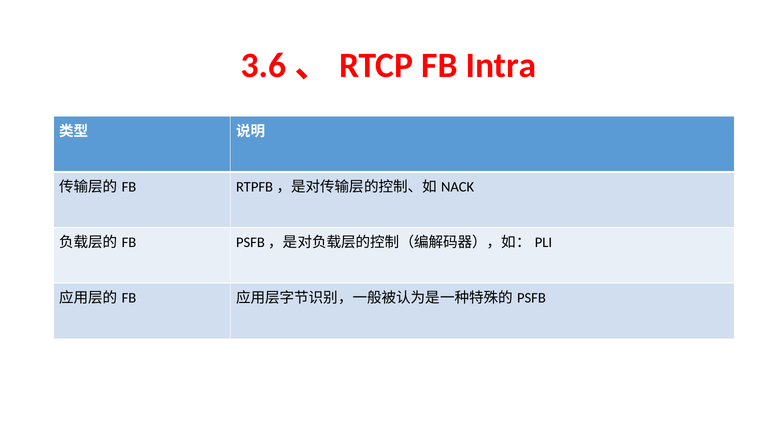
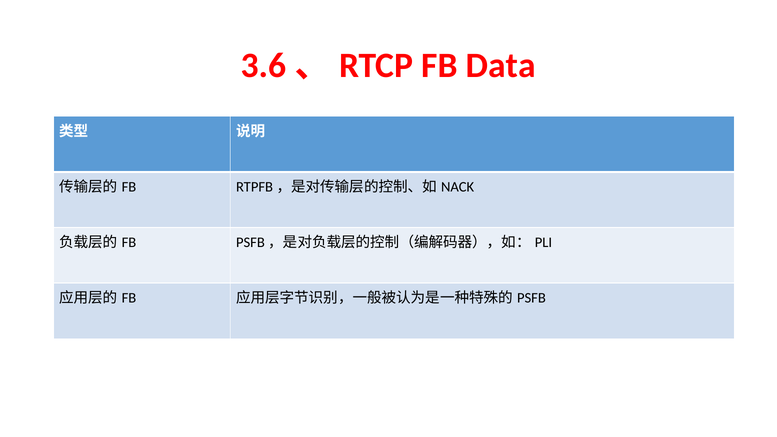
Intra: Intra -> Data (501, 65)
